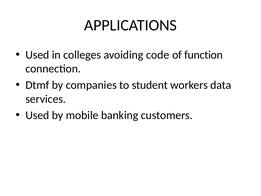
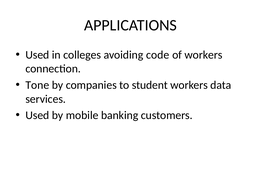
of function: function -> workers (204, 55)
Dtmf: Dtmf -> Tone (37, 85)
